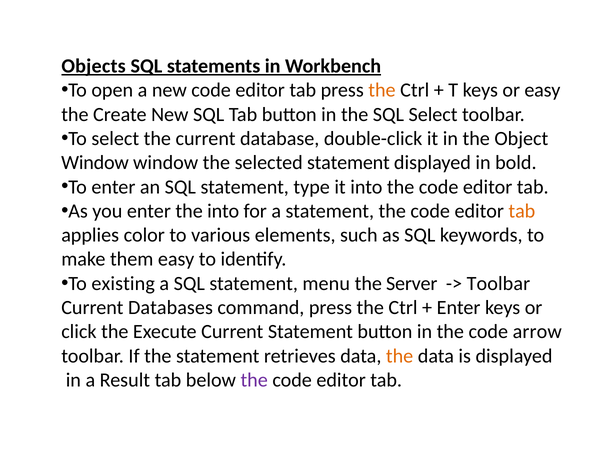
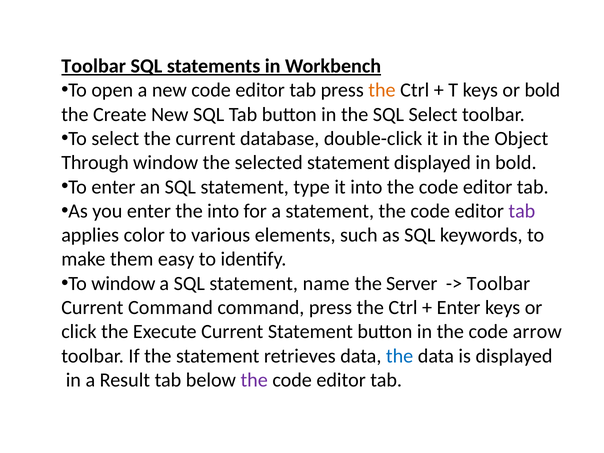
Objects: Objects -> Toolbar (94, 66)
or easy: easy -> bold (542, 90)
Window: Window -> Through (95, 163)
tab colour: orange -> purple (522, 211)
To existing: existing -> window (123, 284)
menu: menu -> name (326, 284)
Current Databases: Databases -> Command (170, 308)
the colour: orange -> blue (400, 356)
